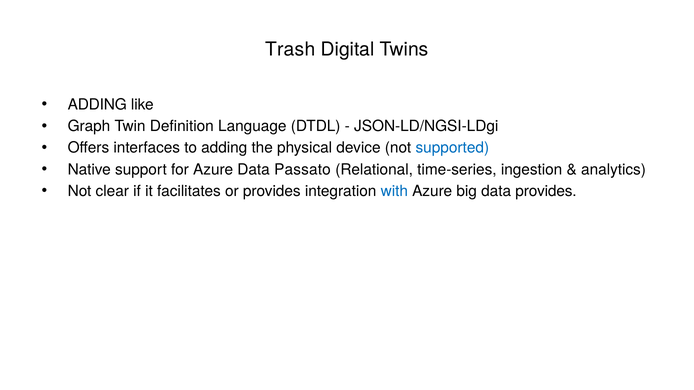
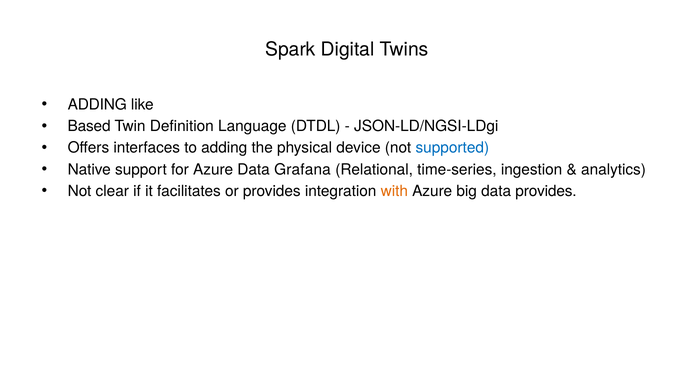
Trash: Trash -> Spark (290, 49)
Graph: Graph -> Based (89, 126)
Passato: Passato -> Grafana (302, 170)
with colour: blue -> orange (394, 191)
